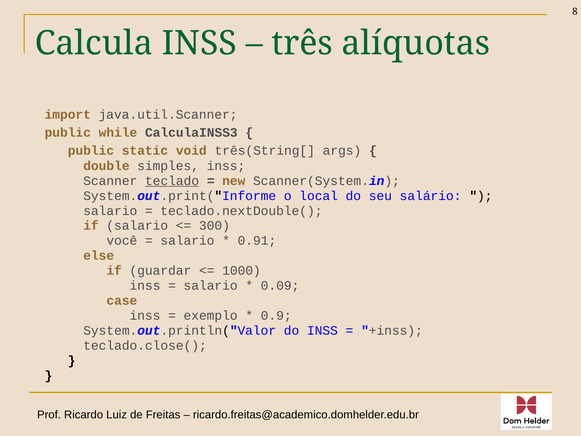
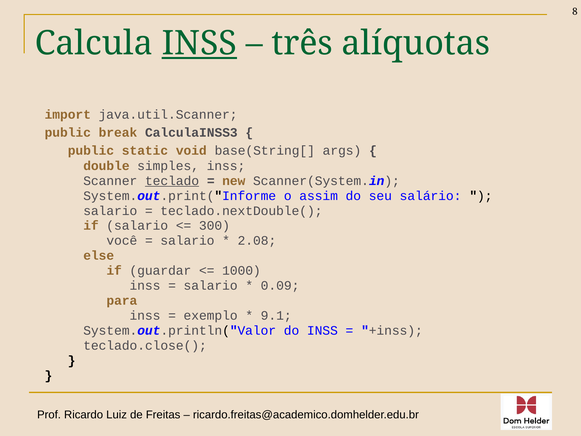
INSS underline: none -> present (199, 43)
while: while -> break (118, 133)
três(String[: três(String[ -> base(String[ (265, 151)
local: local -> assim (319, 196)
0.91: 0.91 -> 2.08 (257, 241)
case: case -> para (122, 301)
0.9: 0.9 -> 9.1 (276, 315)
